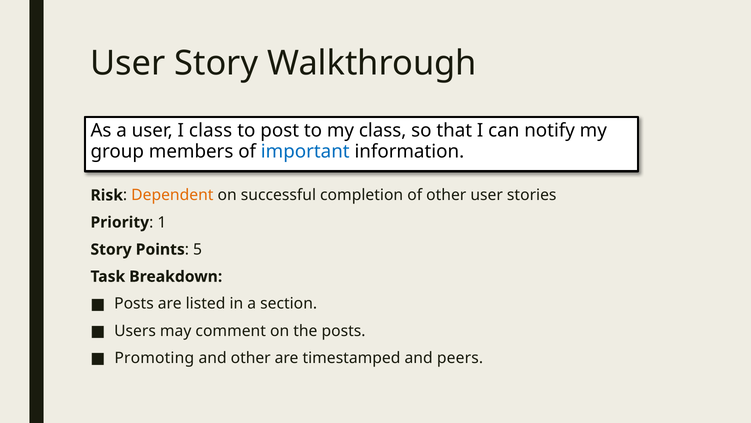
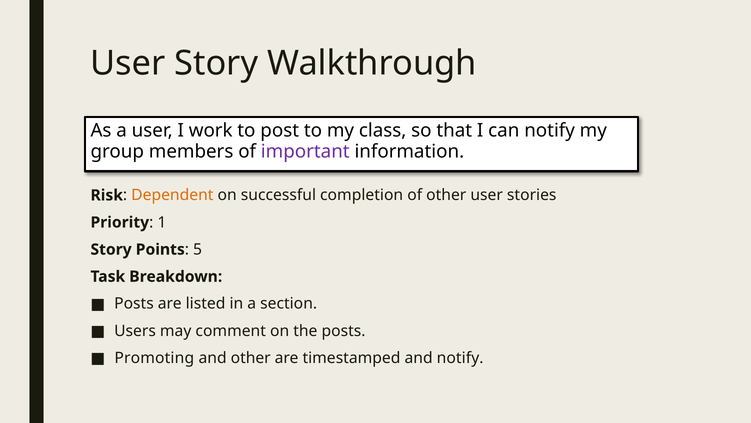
I class: class -> work (211, 130)
important colour: blue -> purple (305, 151)
and peers: peers -> notify (460, 357)
